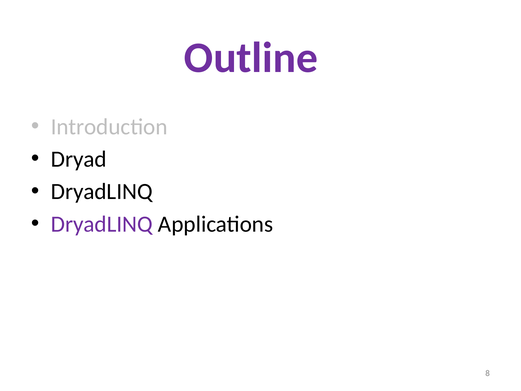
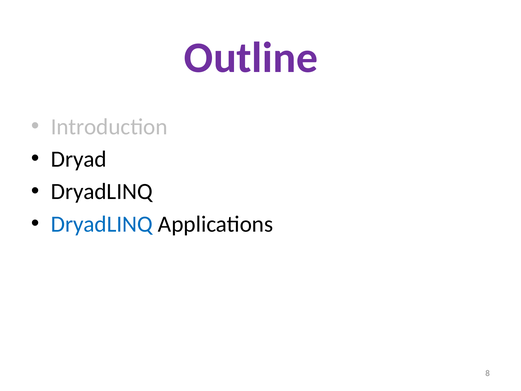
DryadLINQ colour: purple -> blue (102, 224)
